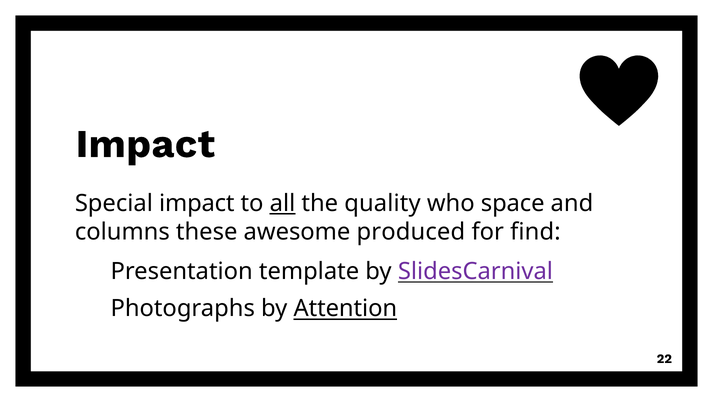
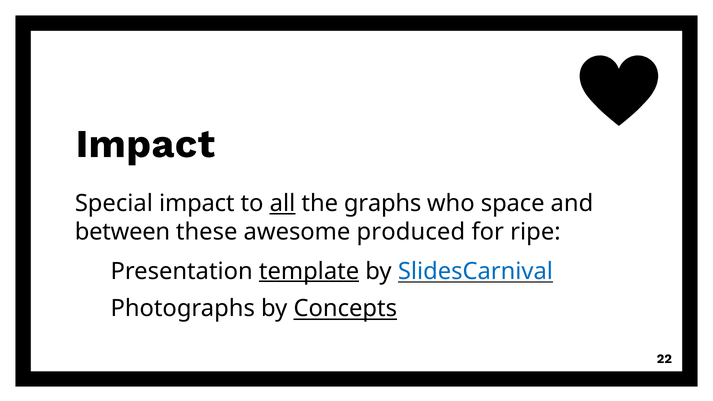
quality: quality -> graphs (383, 203)
columns: columns -> between (122, 232)
find: find -> ripe (535, 232)
template underline: none -> present (309, 271)
SlidesCarnival colour: purple -> blue (475, 271)
Attention: Attention -> Concepts (345, 309)
